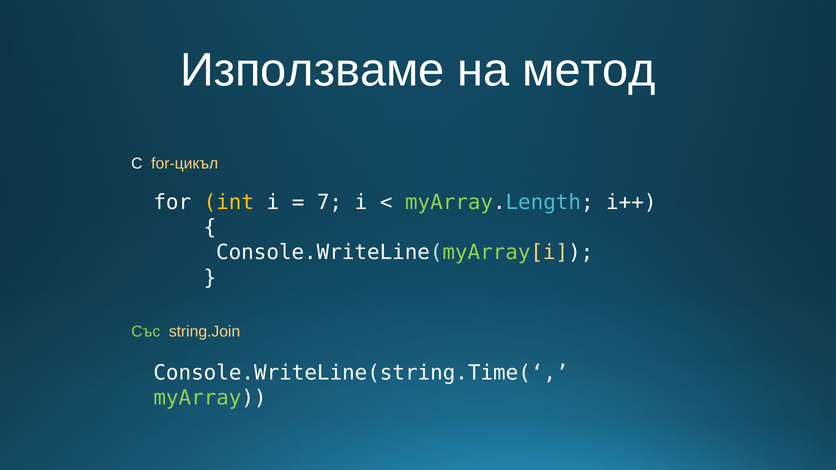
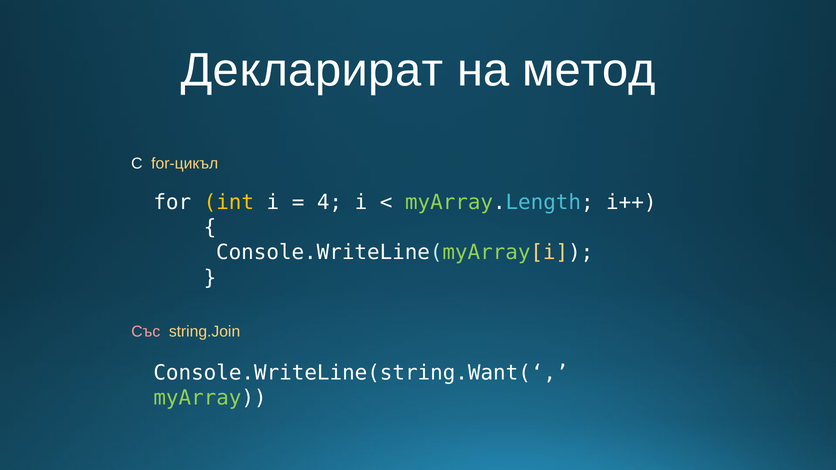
Използваме: Използваме -> Декларират (312, 70)
7: 7 -> 4 (330, 203)
Със colour: light green -> pink (146, 332)
Console.WriteLine(string.Time(‘: Console.WriteLine(string.Time(‘ -> Console.WriteLine(string.Want(‘ (361, 373)
